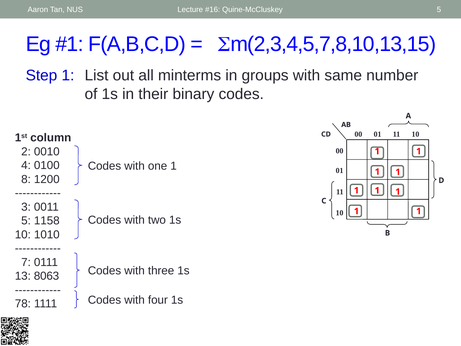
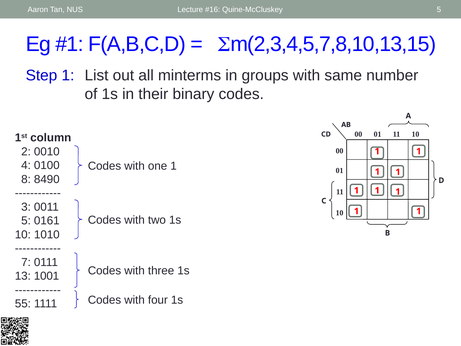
1200: 1200 -> 8490 (47, 179)
1158: 1158 -> 0161 (47, 221)
8063: 8063 -> 1001 (46, 276)
78: 78 -> 55 (23, 304)
